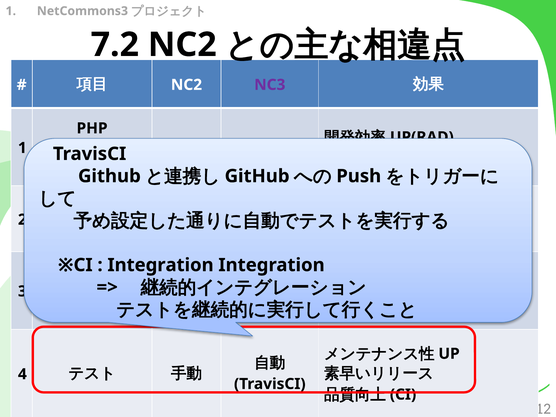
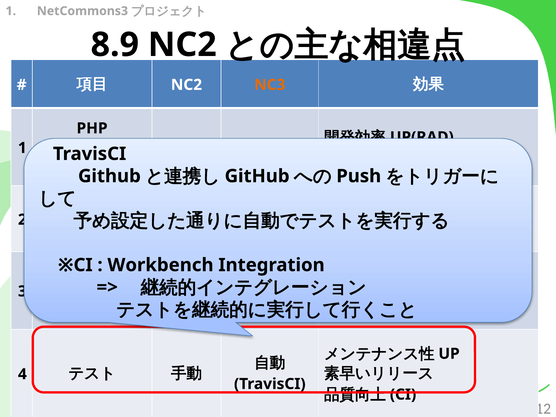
7.2: 7.2 -> 8.9 (115, 45)
NC3 colour: purple -> orange (270, 85)
Integration: Integration -> Workbench (160, 265)
